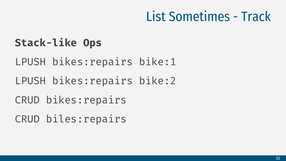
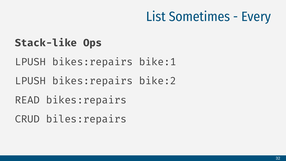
Track: Track -> Every (256, 17)
CRUD: CRUD -> READ (27, 100)
